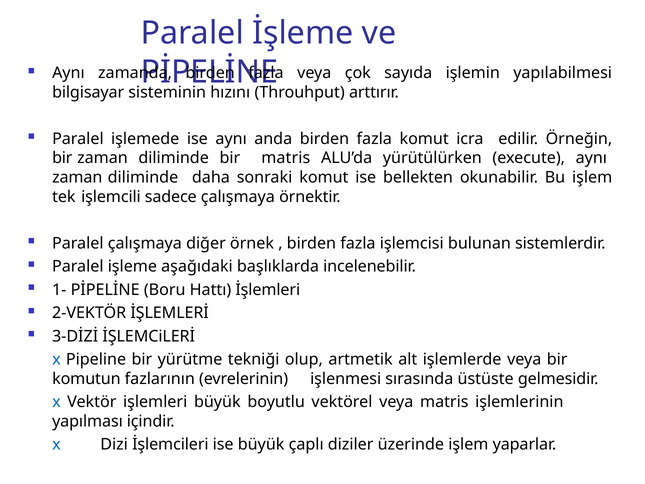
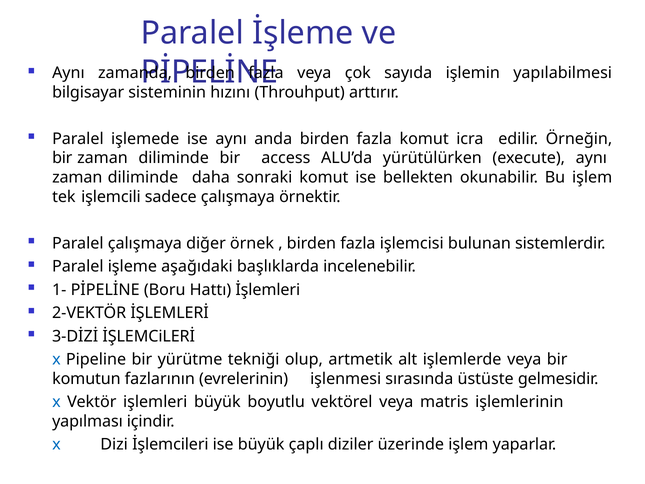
bir matris: matris -> access (286, 158)
